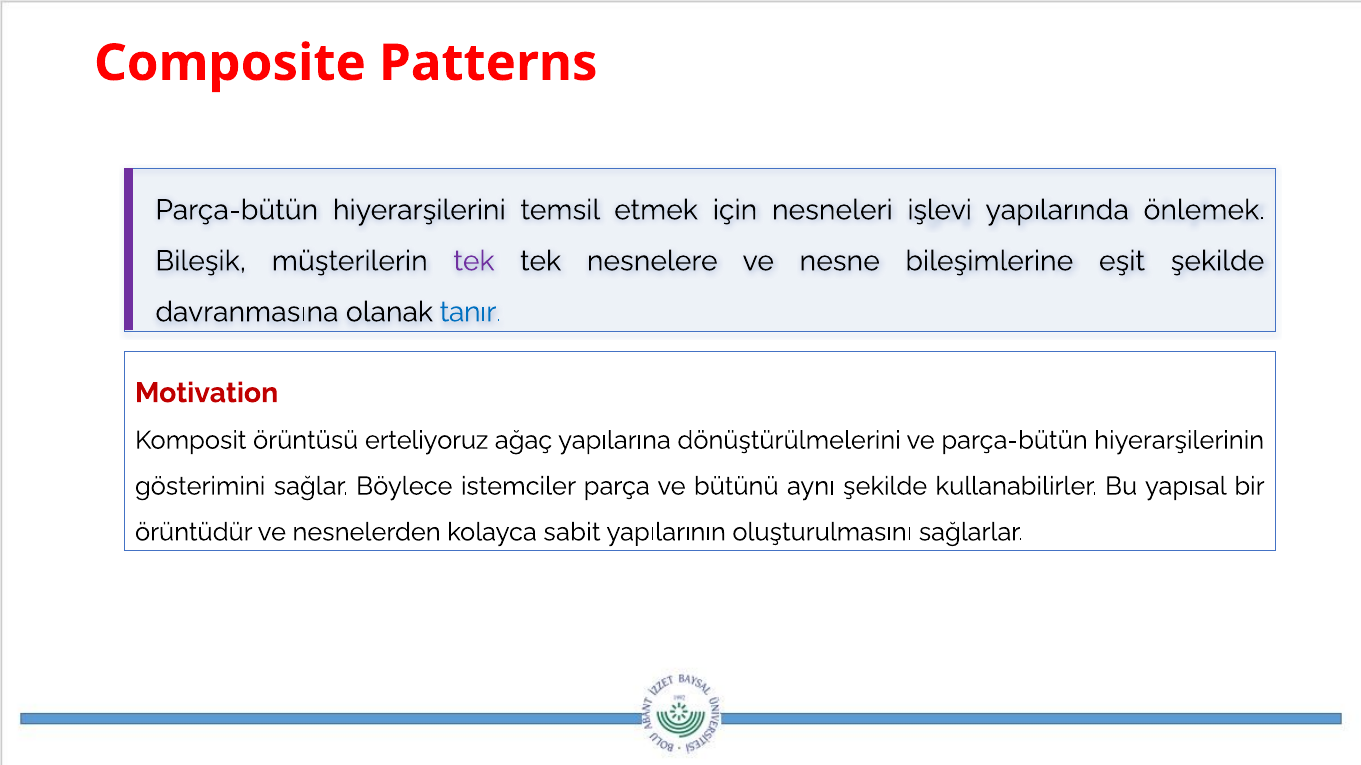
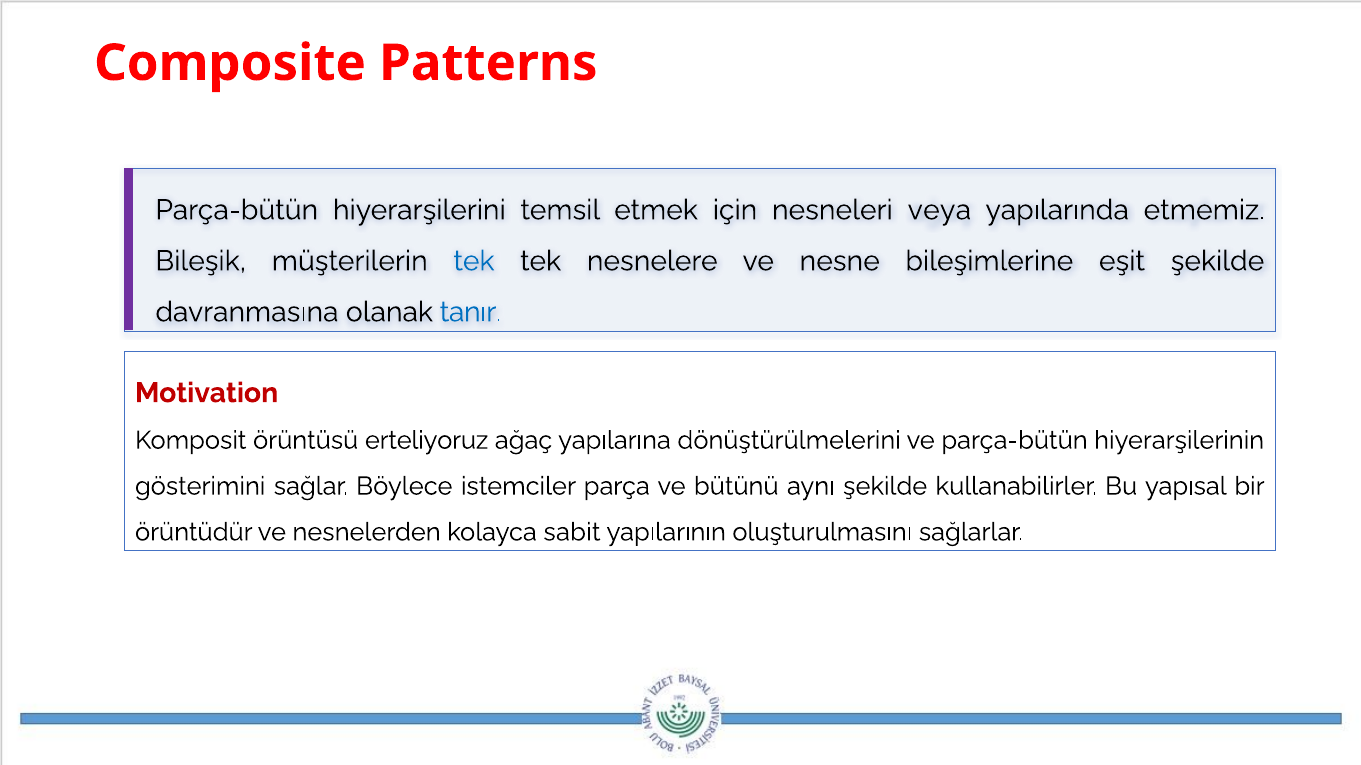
işlevi: işlevi -> veya (939, 210)
önlemek: önlemek -> etmemiz (1204, 210)
tek colour: purple -> blue (474, 261)
